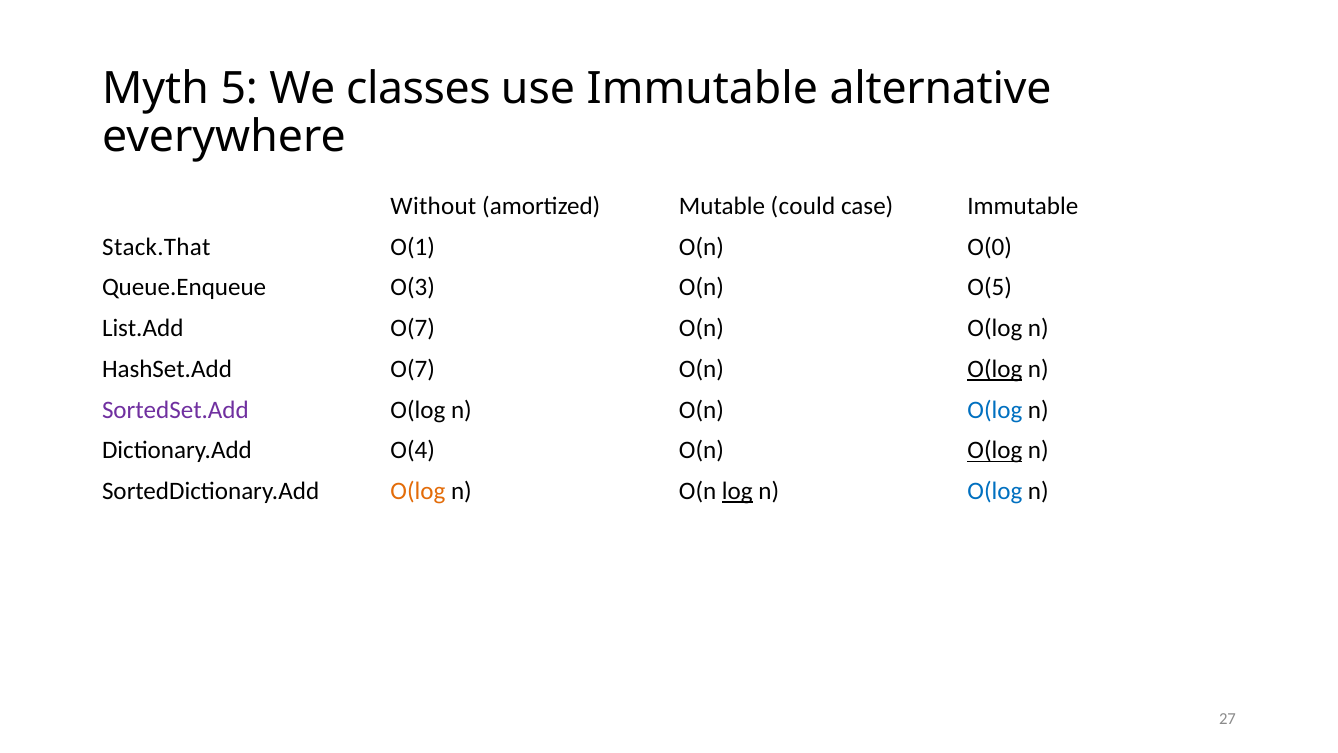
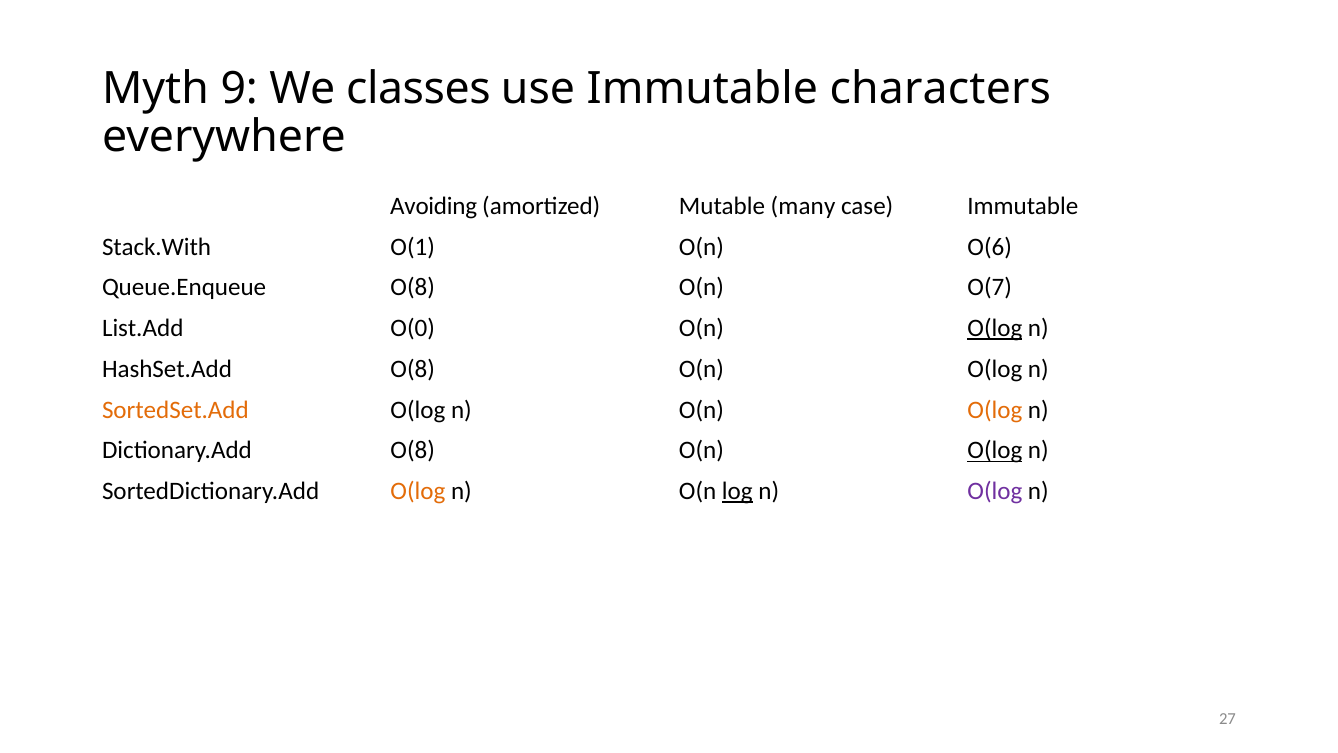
5: 5 -> 9 (239, 88)
alternative: alternative -> characters (940, 88)
Without: Without -> Avoiding (434, 206)
could: could -> many (803, 206)
Stack.That: Stack.That -> Stack.With (157, 247)
O(0: O(0 -> O(6 (990, 247)
Queue.Enqueue O(3: O(3 -> O(8 (413, 288)
O(5: O(5 -> O(7 (990, 288)
List.Add O(7: O(7 -> O(0 (413, 328)
O(log underline: none -> present (995, 328)
HashSet.Add O(7: O(7 -> O(8 (413, 369)
O(log underline: present -> none (995, 369)
SortedSet.Add colour: purple -> orange (175, 410)
O(log colour: blue -> orange (995, 410)
Dictionary.Add O(4: O(4 -> O(8 (413, 450)
O(log colour: blue -> purple (995, 491)
